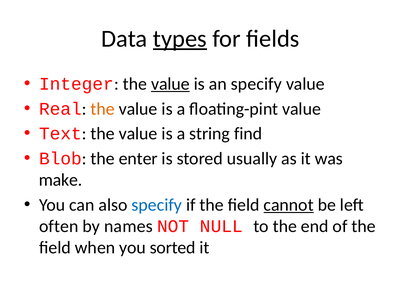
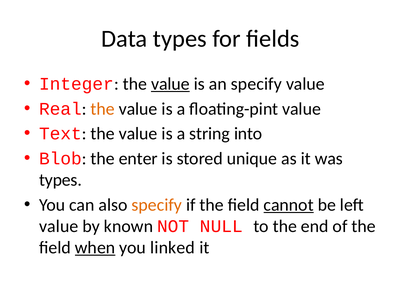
types underline: present -> none (180, 39)
find: find -> into (248, 134)
usually: usually -> unique (252, 159)
make: make -> types (61, 180)
specify colour: blue -> orange (157, 205)
often: often -> value (59, 227)
names: names -> known (128, 227)
when underline: none -> present (95, 248)
sorted: sorted -> linked (173, 248)
